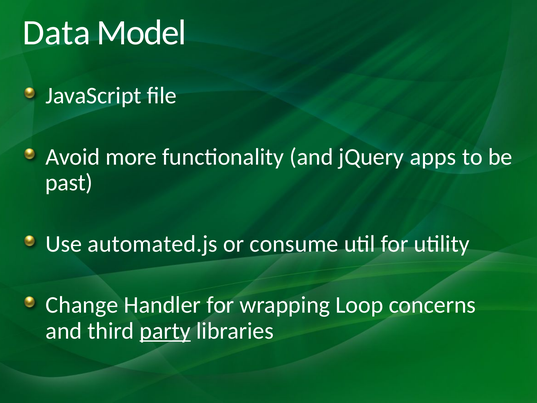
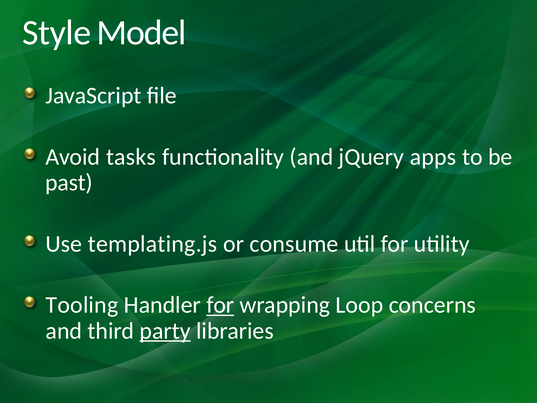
Data: Data -> Style (57, 33)
more: more -> tasks (131, 157)
automated.js: automated.js -> templating.js (153, 244)
Change: Change -> Tooling (82, 305)
for underline: none -> present (220, 305)
